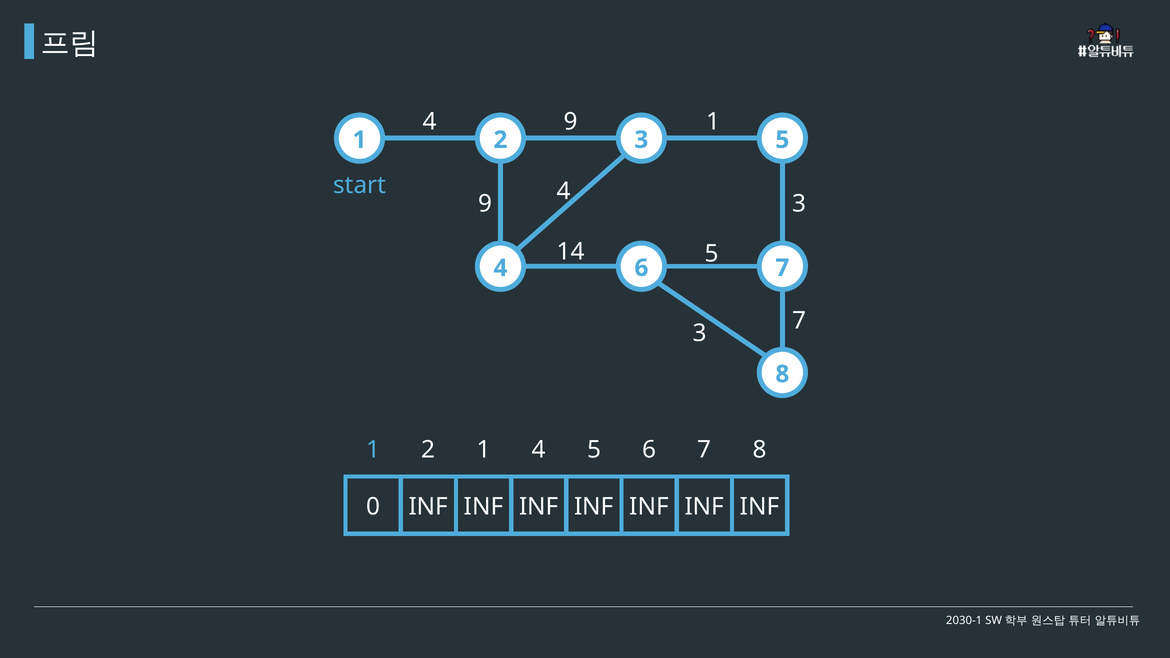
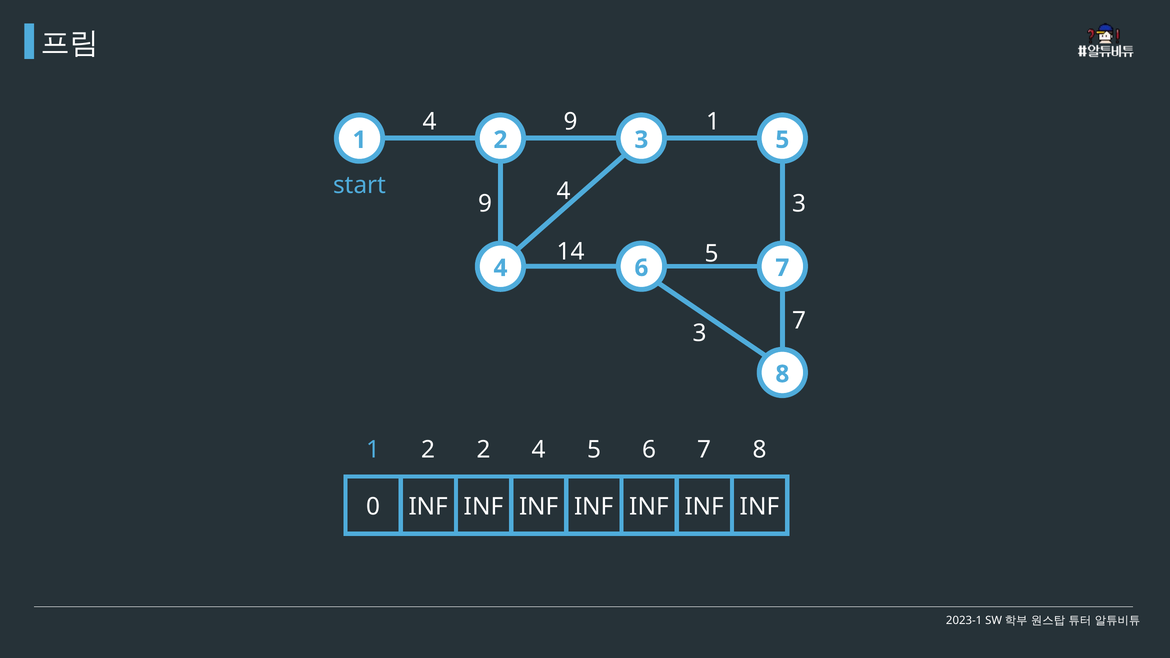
2 1: 1 -> 2 (484, 450)
2030-1: 2030-1 -> 2023-1 (964, 620)
